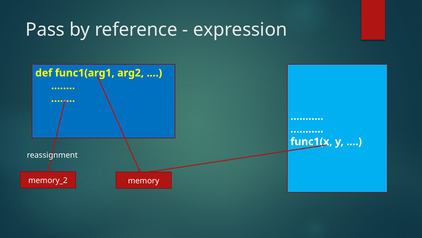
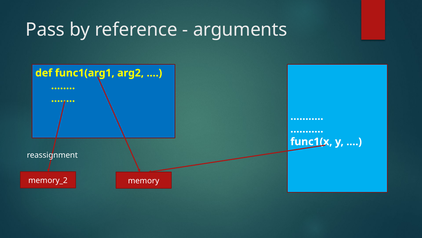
expression: expression -> arguments (240, 30)
